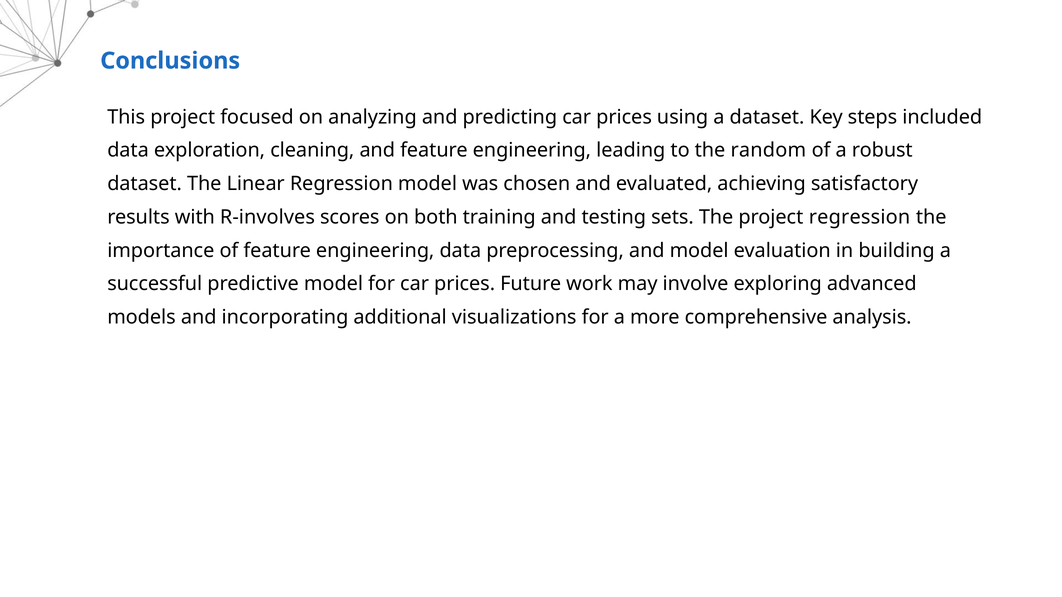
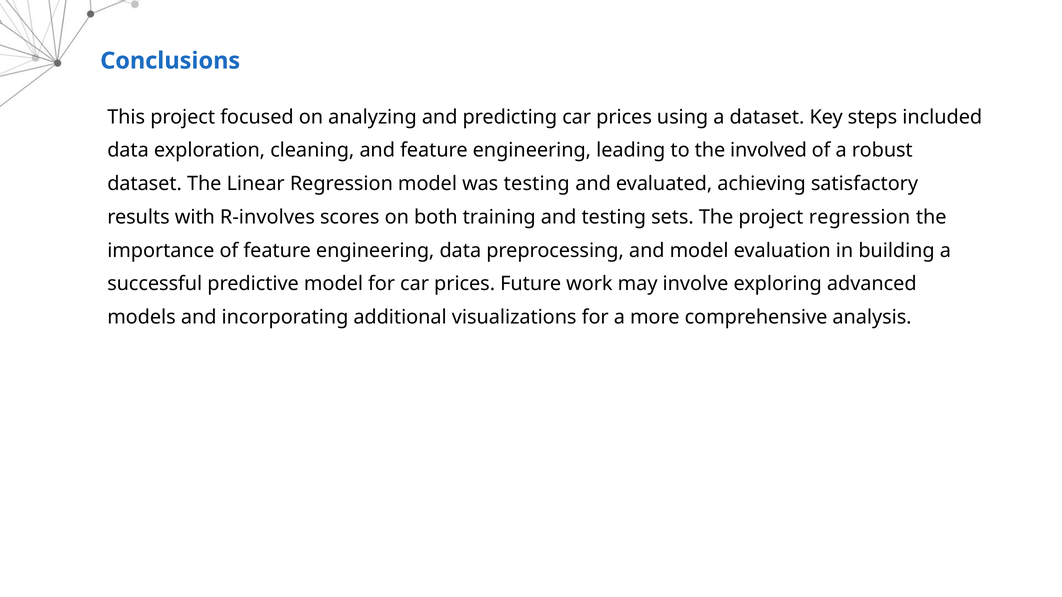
random: random -> involved (769, 150)
was chosen: chosen -> testing (537, 184)
